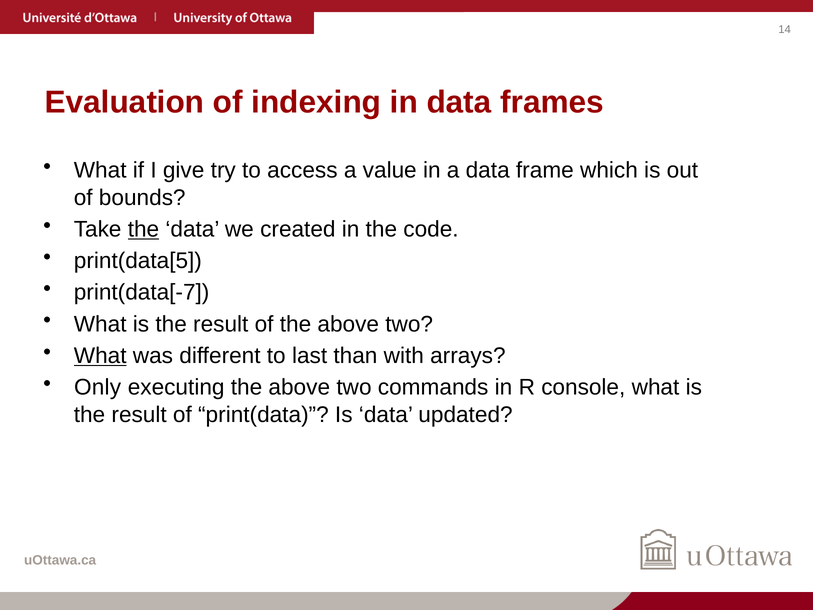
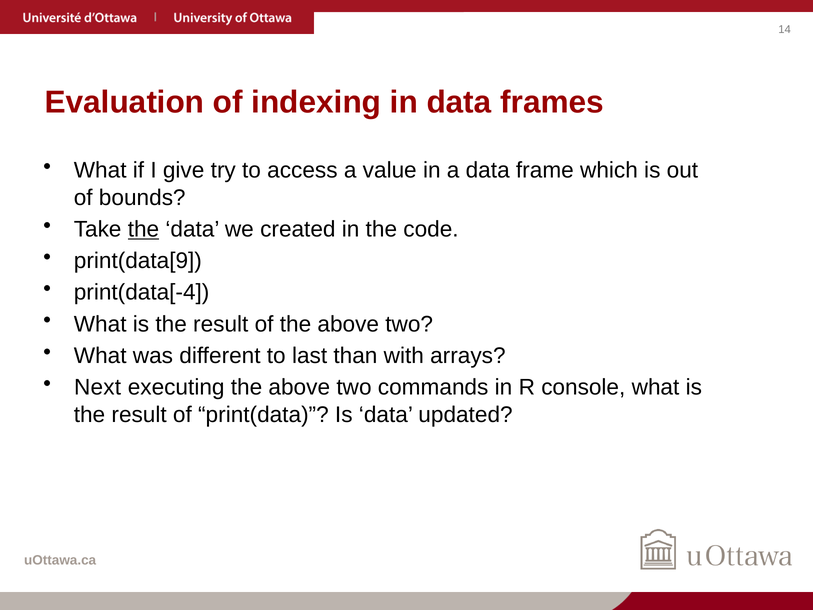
print(data[5: print(data[5 -> print(data[9 (138, 261)
print(data[-7: print(data[-7 -> print(data[-4 (142, 292)
What underline: present -> none (100, 356)
Only: Only -> Next (98, 387)
